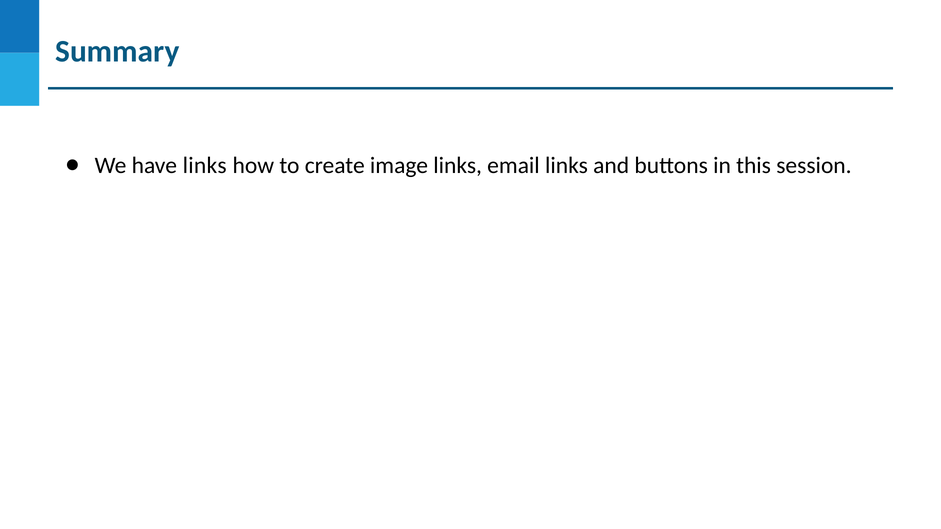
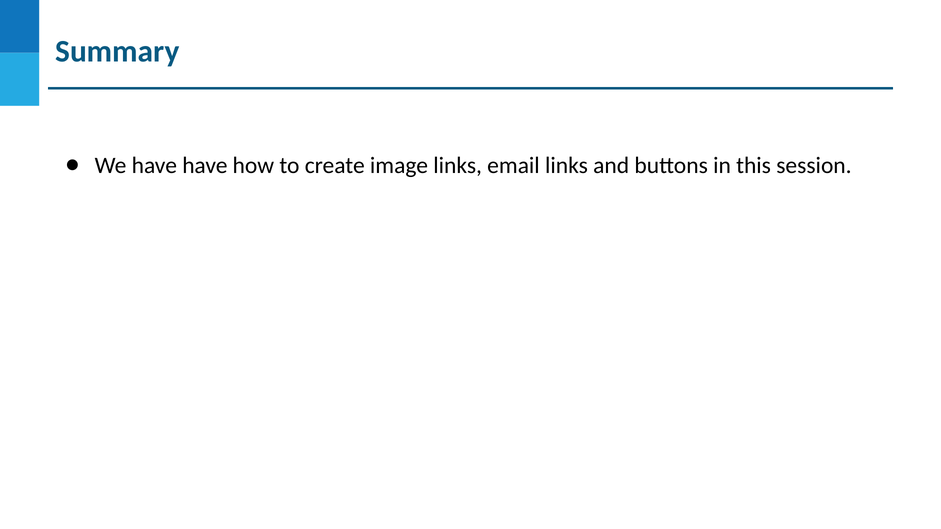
have links: links -> have (205, 165)
